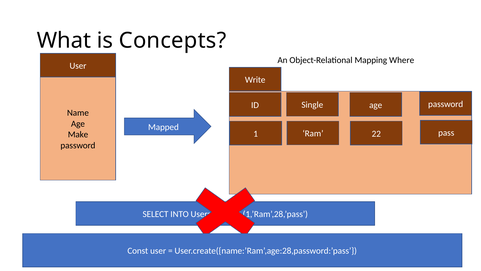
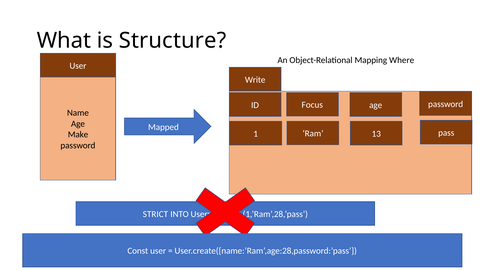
Concepts: Concepts -> Structure (173, 40)
Single: Single -> Focus (312, 105)
22: 22 -> 13 (376, 134)
SELECT: SELECT -> STRICT (155, 214)
